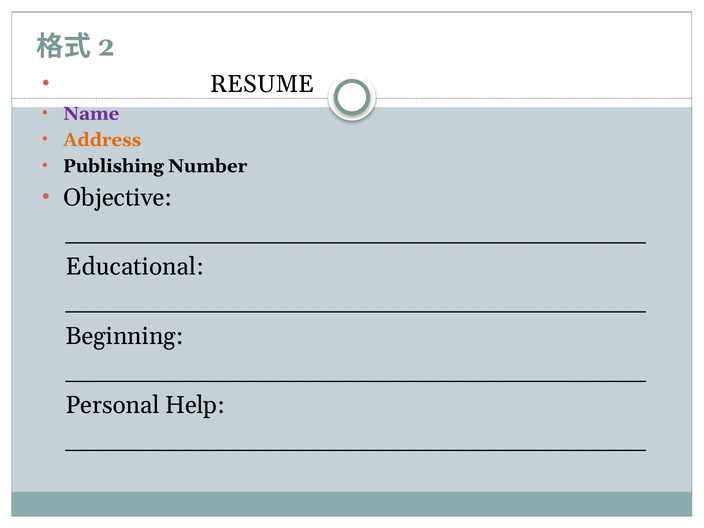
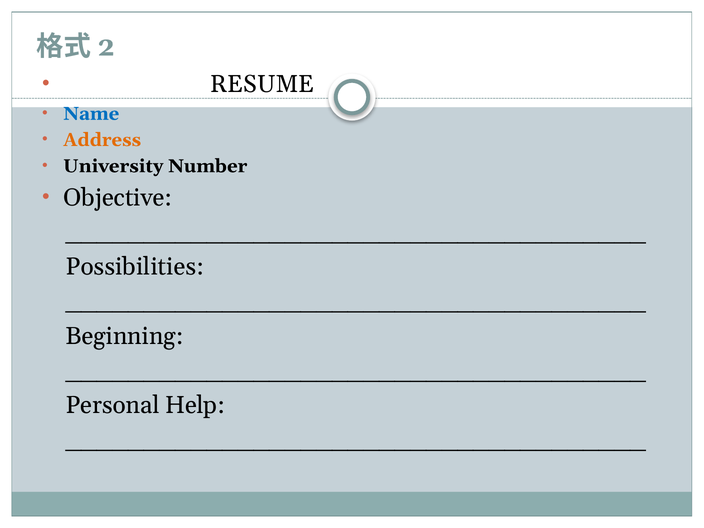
Name colour: purple -> blue (91, 114)
Publishing: Publishing -> University (113, 166)
Educational: Educational -> Possibilities (135, 267)
